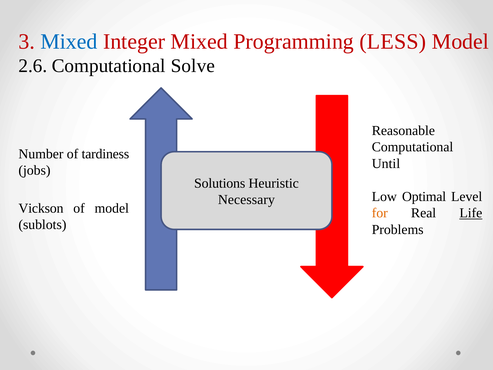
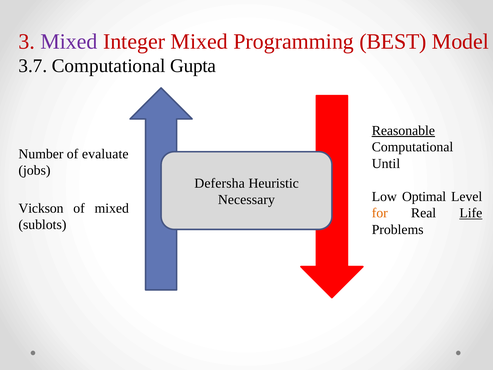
Mixed colour: blue -> purple (69, 41)
LESS: LESS -> BEST (393, 41)
2.6: 2.6 -> 3.7 (33, 66)
Solve: Solve -> Gupta (193, 66)
Reasonable underline: none -> present (403, 131)
tardiness: tardiness -> evaluate (105, 154)
Solutions: Solutions -> Defersha (220, 183)
of model: model -> mixed (112, 208)
